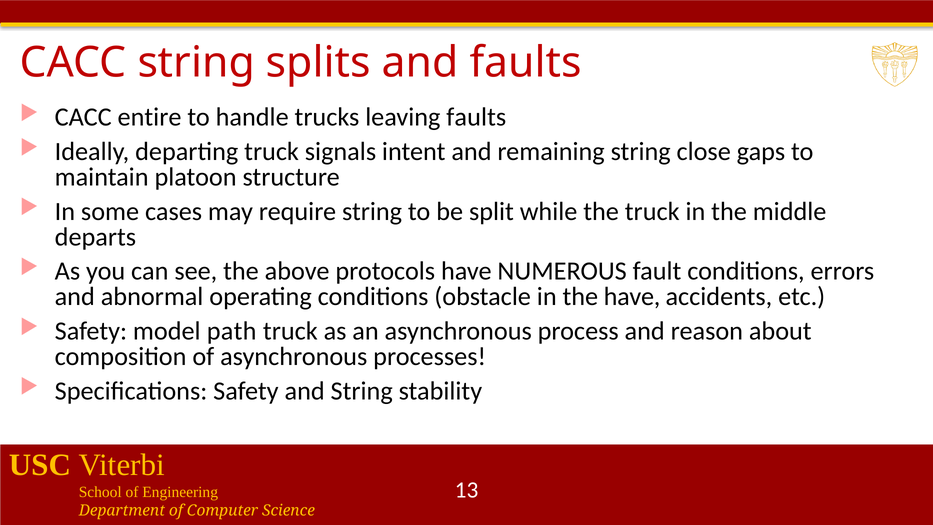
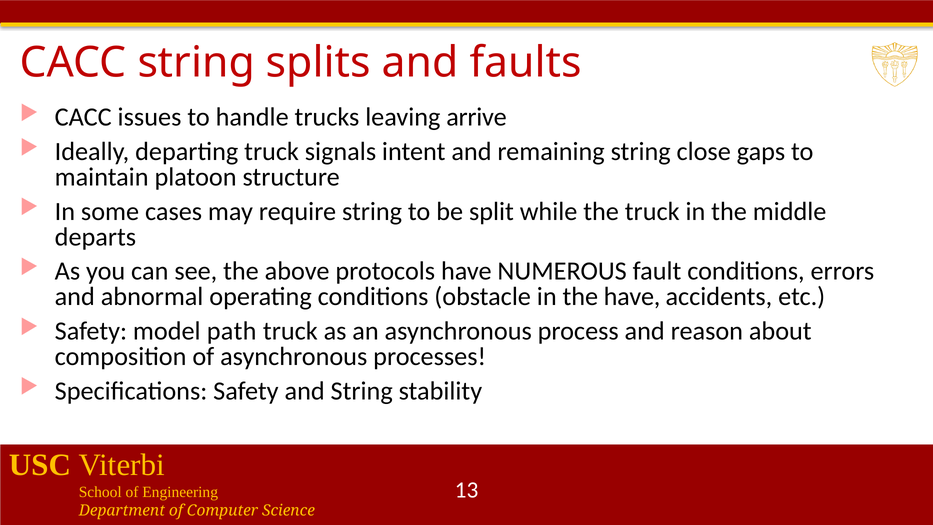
entire: entire -> issues (150, 117)
leaving faults: faults -> arrive (476, 117)
